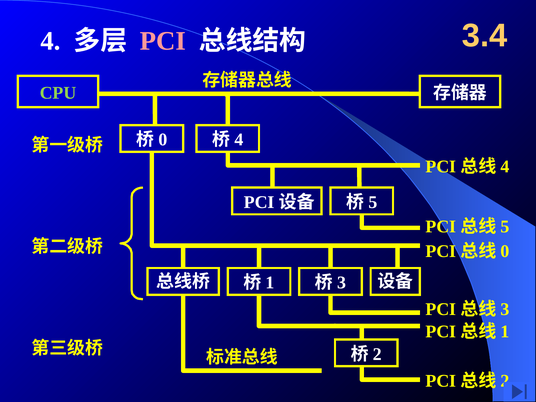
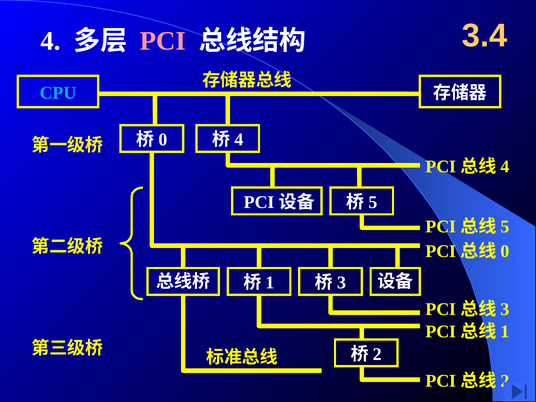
CPU colour: light green -> light blue (58, 93)
